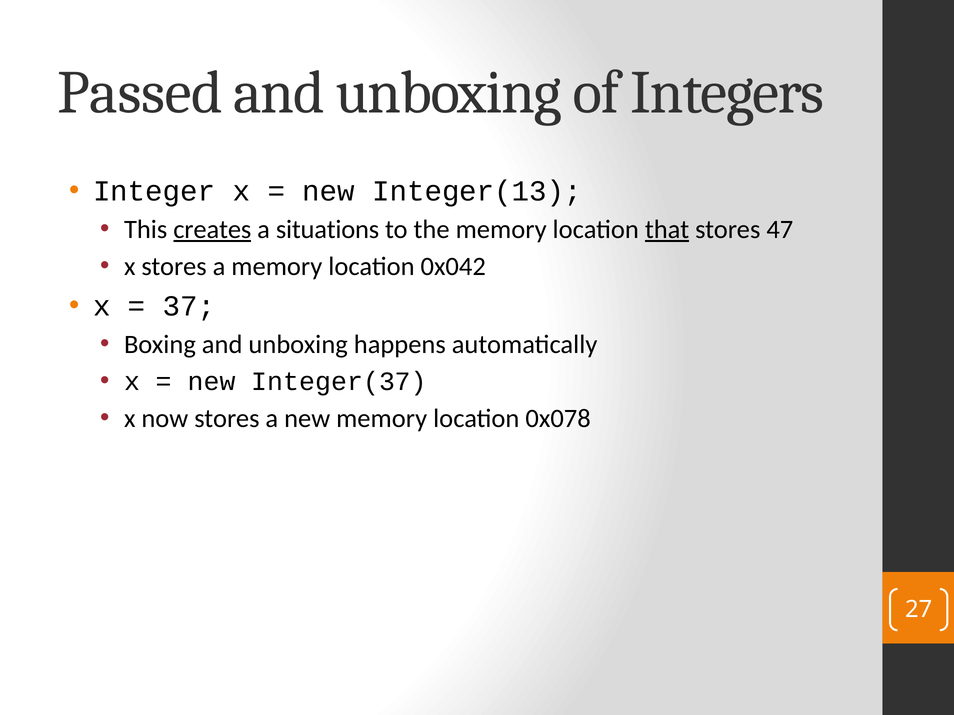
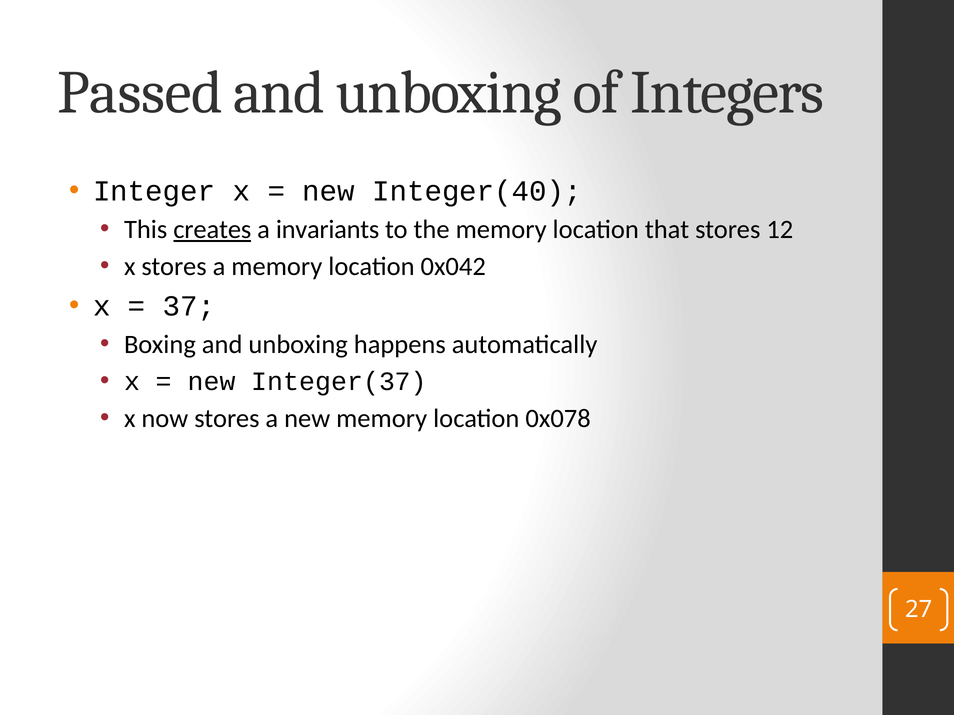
Integer(13: Integer(13 -> Integer(40 (477, 191)
situations: situations -> invariants (328, 230)
that underline: present -> none (667, 230)
47: 47 -> 12 (780, 230)
